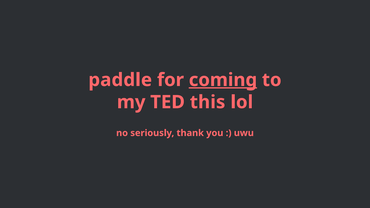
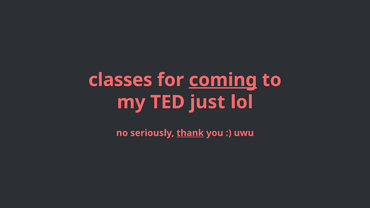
paddle: paddle -> classes (120, 80)
this: this -> just (208, 102)
thank underline: none -> present (190, 133)
